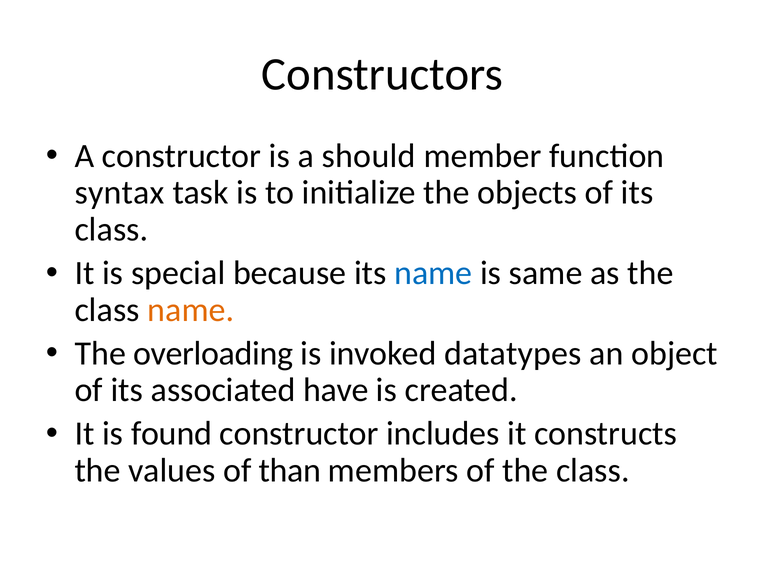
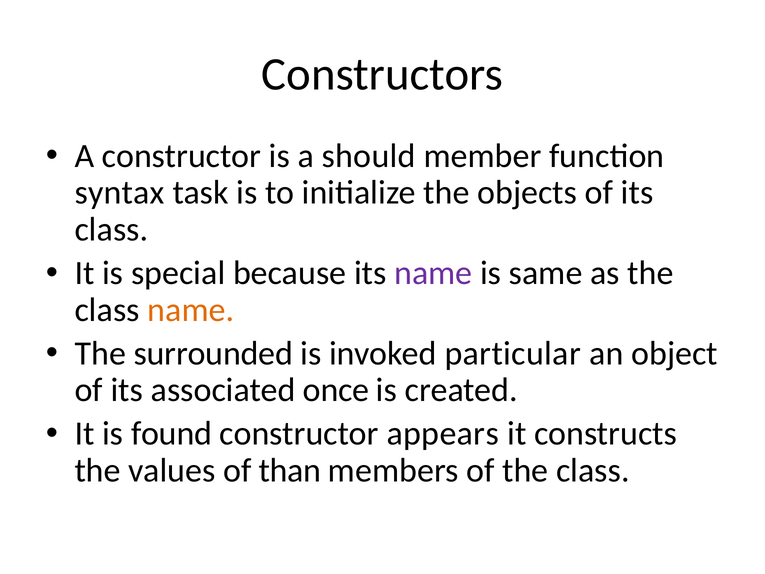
name colour: blue -> purple (433, 273)
overloading: overloading -> surrounded (213, 353)
datatypes: datatypes -> particular (513, 353)
have: have -> once (336, 390)
includes: includes -> appears (443, 434)
